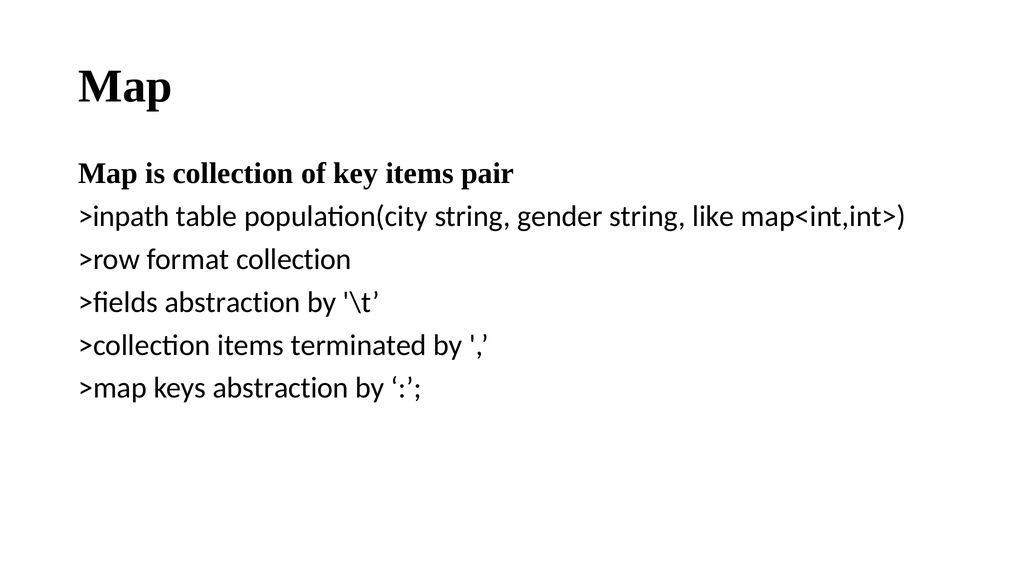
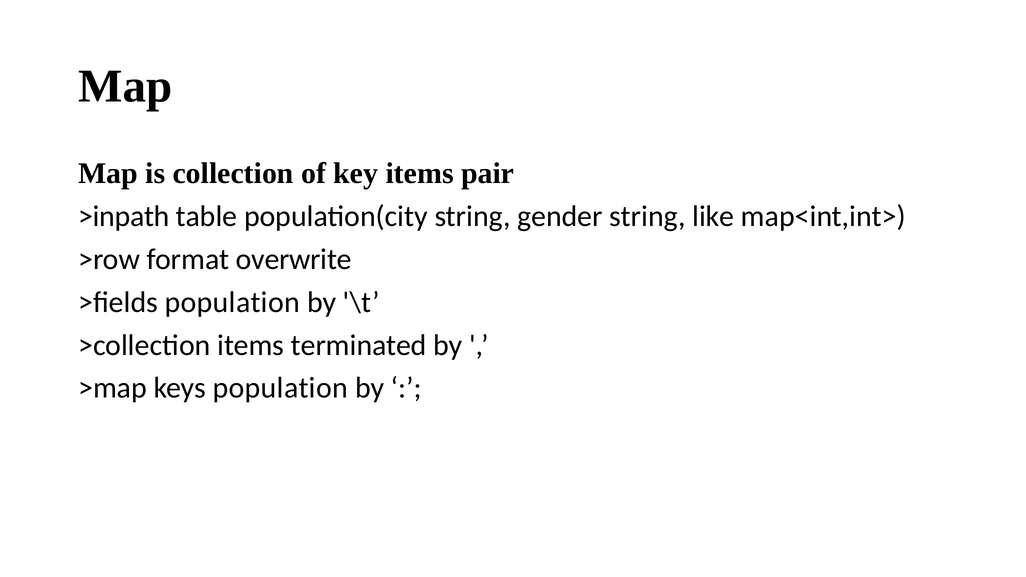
format collection: collection -> overwrite (294, 259)
>fields abstraction: abstraction -> population (232, 302)
keys abstraction: abstraction -> population (280, 388)
